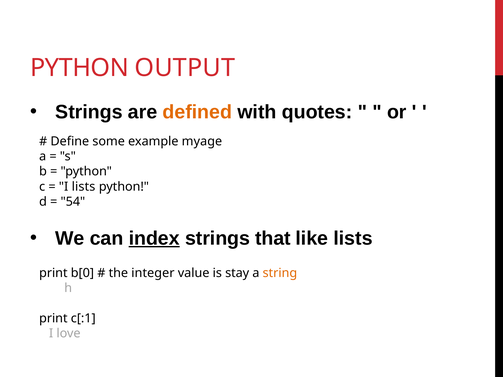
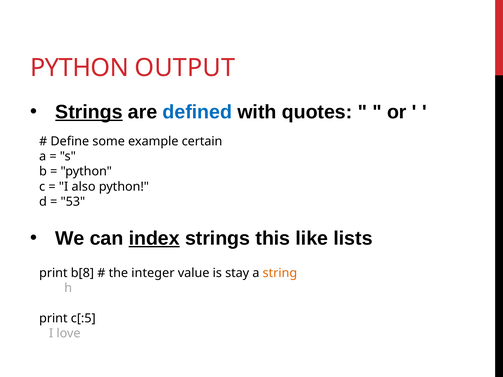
Strings underline: none -> present (89, 112)
defined colour: orange -> blue (197, 112)
myage: myage -> certain (202, 141)
I lists: lists -> also (84, 187)
54: 54 -> 53 (73, 202)
that: that -> this (273, 238)
b[0: b[0 -> b[8 (82, 273)
c[:1: c[:1 -> c[:5 (83, 319)
